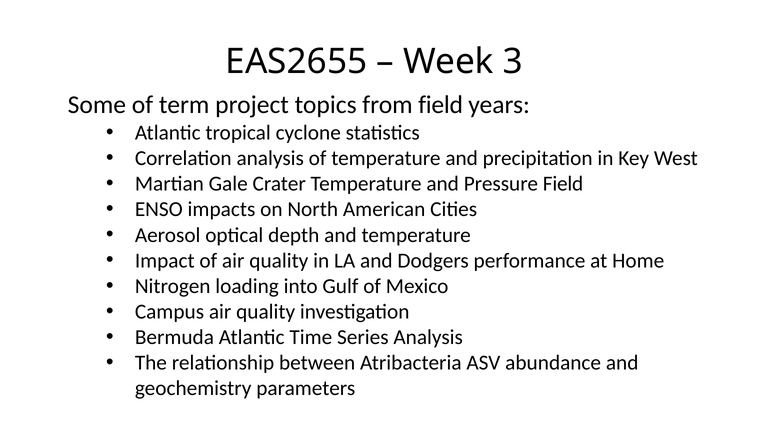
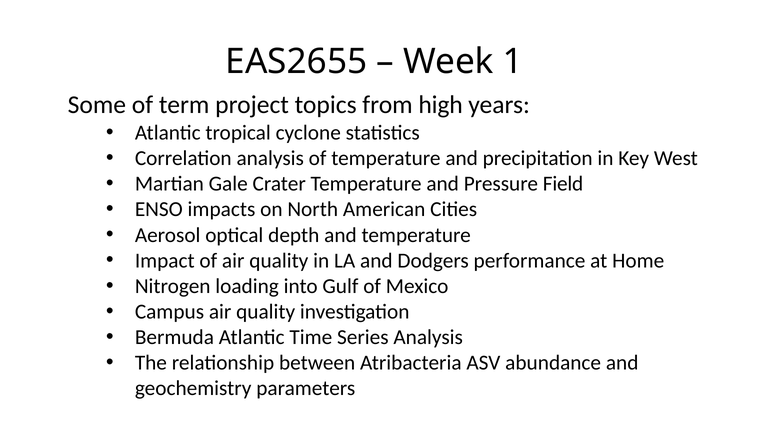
3: 3 -> 1 (513, 62)
from field: field -> high (441, 105)
